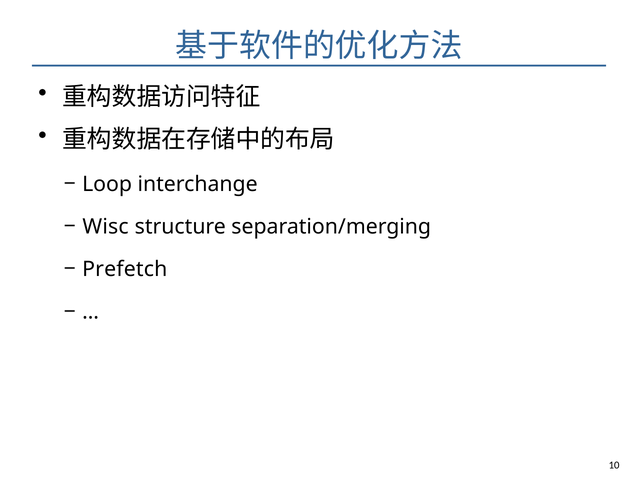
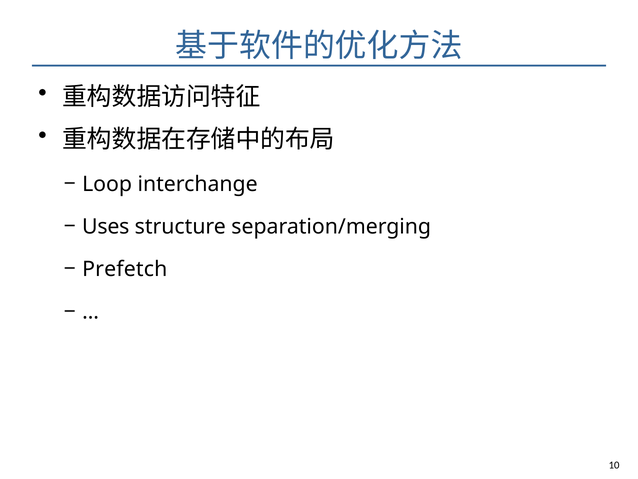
Wisc: Wisc -> Uses (106, 226)
